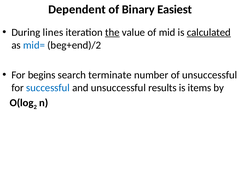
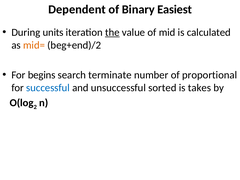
lines: lines -> units (53, 32)
calculated underline: present -> none (209, 32)
mid= colour: blue -> orange (34, 45)
of unsuccessful: unsuccessful -> proportional (210, 75)
results: results -> sorted (162, 88)
items: items -> takes (199, 88)
